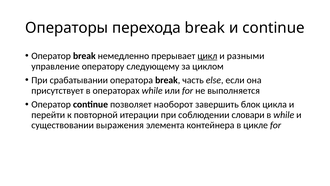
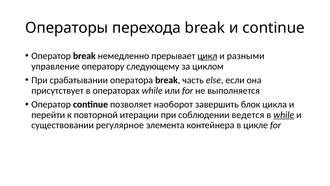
словари: словари -> ведется (248, 115)
while underline: none -> present (284, 115)
выражения: выражения -> регулярное (120, 125)
